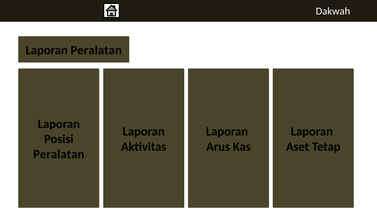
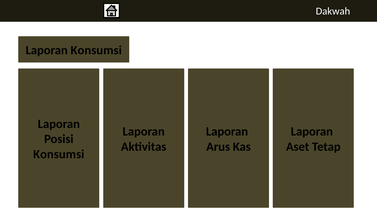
Laporan Peralatan: Peralatan -> Konsumsi (96, 50)
Peralatan: Peralatan -> Konsumsi (59, 154)
